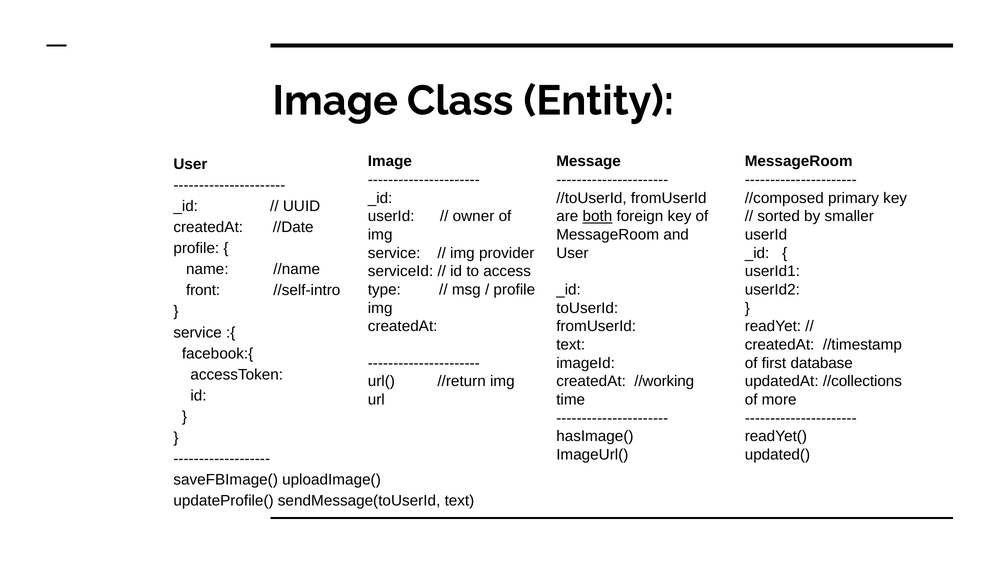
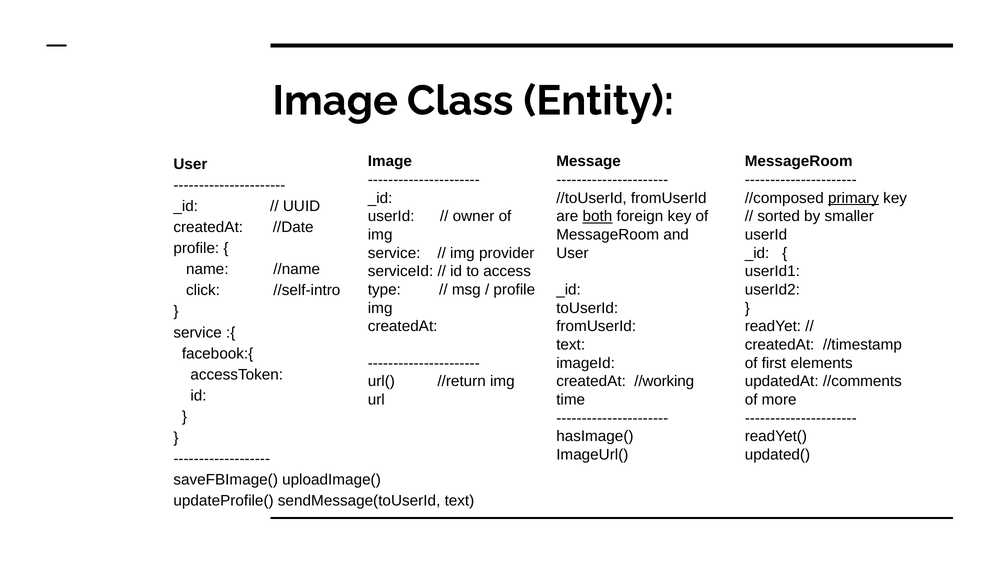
primary underline: none -> present (853, 198)
front: front -> click (203, 290)
database: database -> elements (822, 363)
//collections: //collections -> //comments (862, 381)
